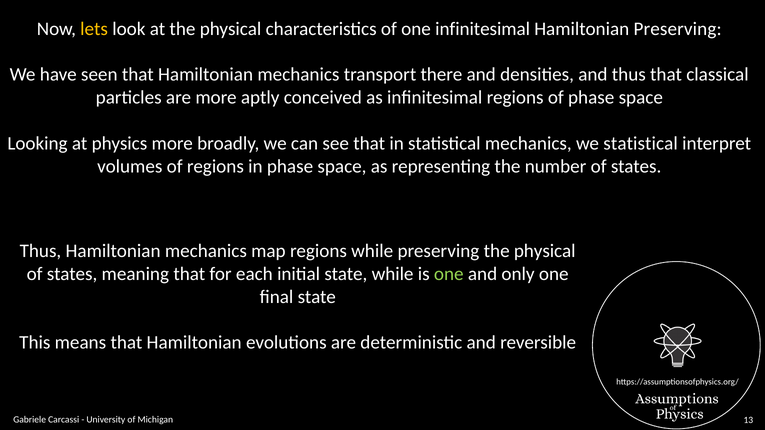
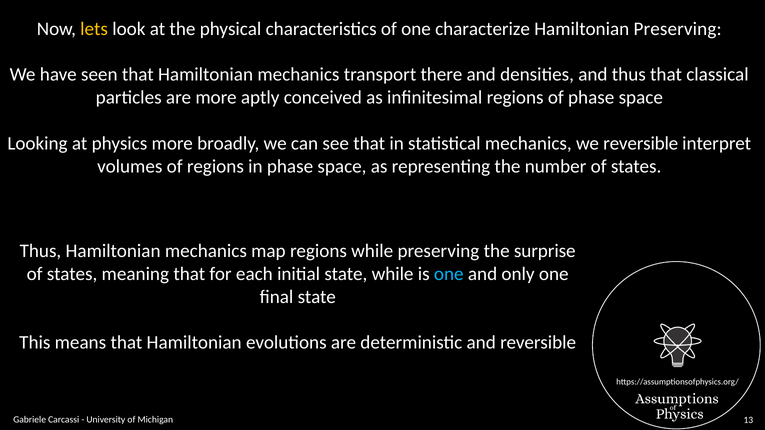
one infinitesimal: infinitesimal -> characterize (483, 29)
we statistical: statistical -> reversible (641, 143)
preserving the physical: physical -> surprise (545, 251)
one colour: light green -> light blue (449, 274)
